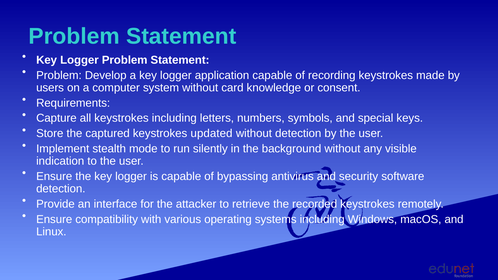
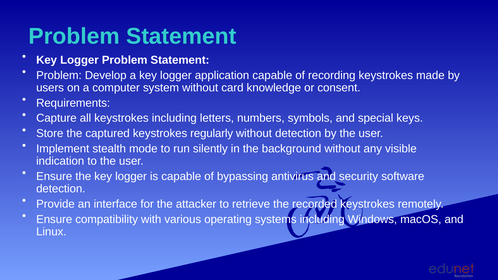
updated: updated -> regularly (212, 134)
